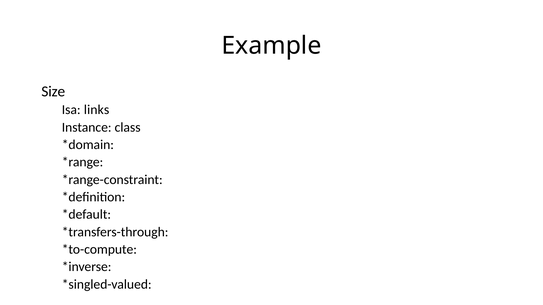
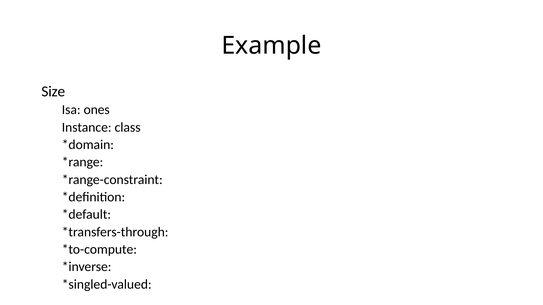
links: links -> ones (97, 110)
